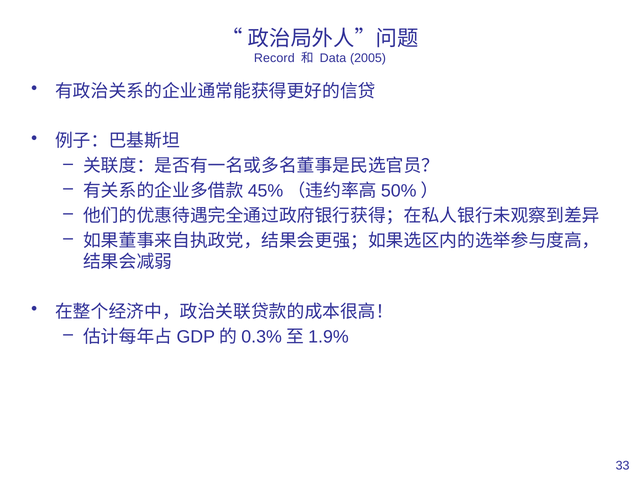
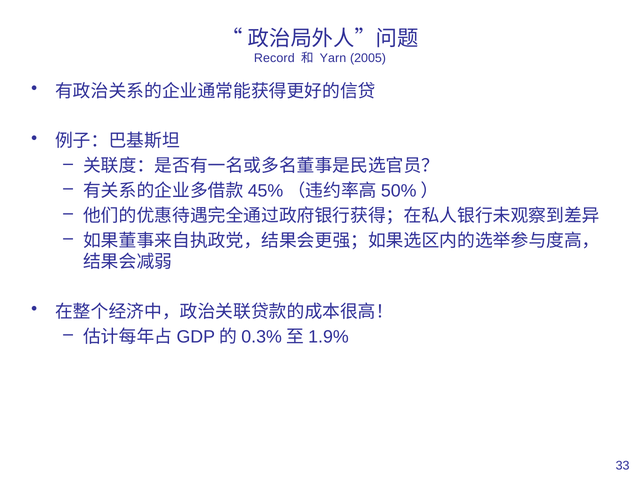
Data: Data -> Yarn (333, 58)
